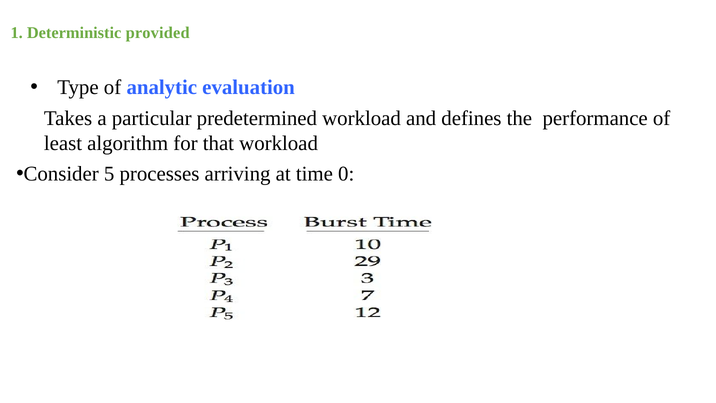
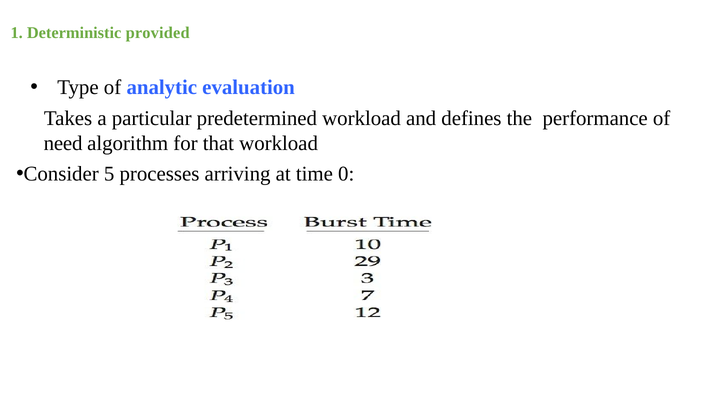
least: least -> need (63, 143)
